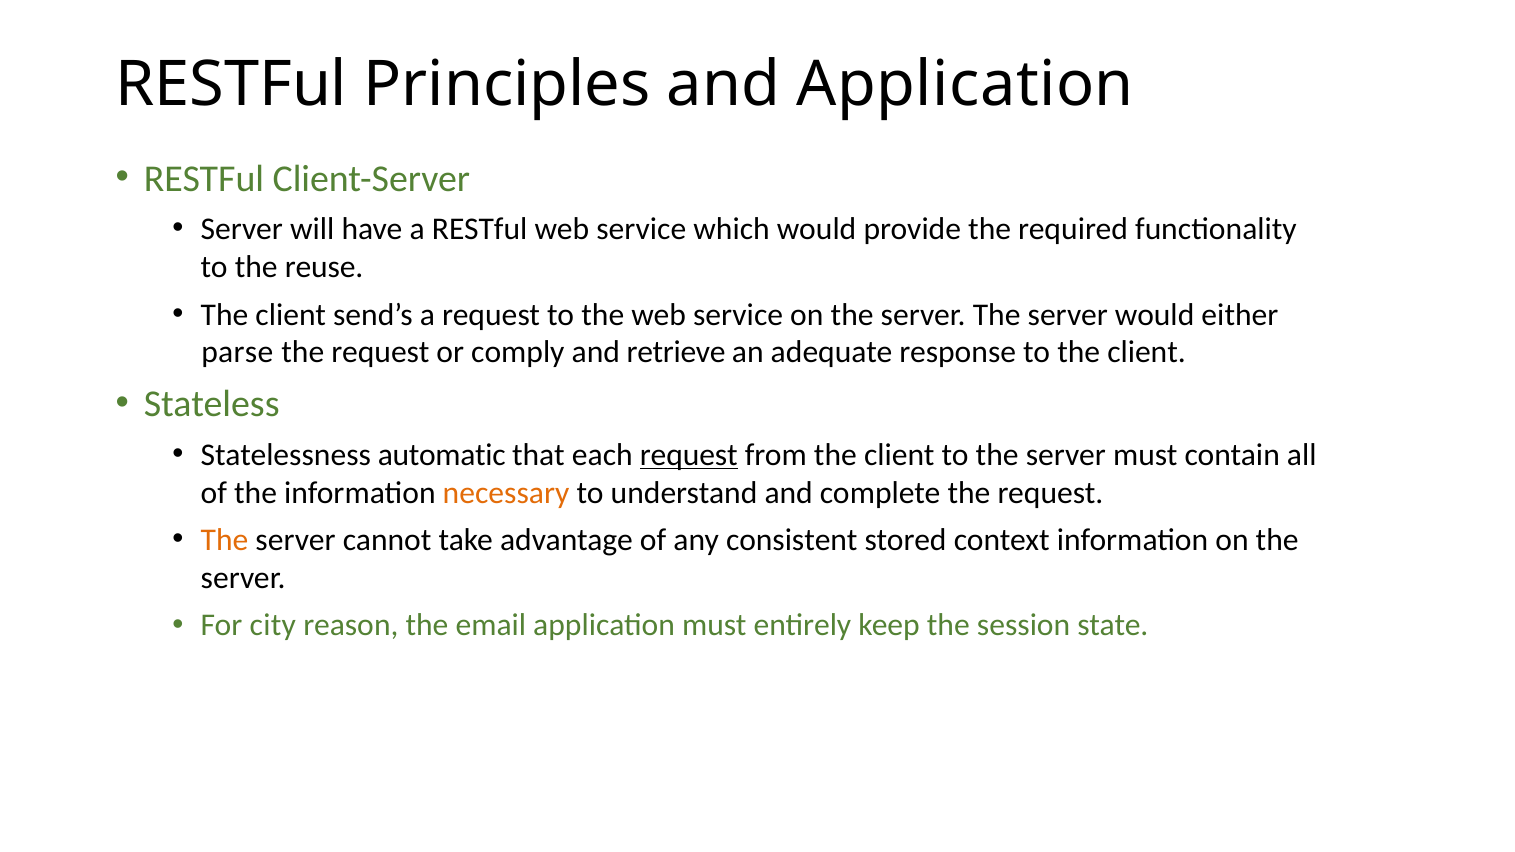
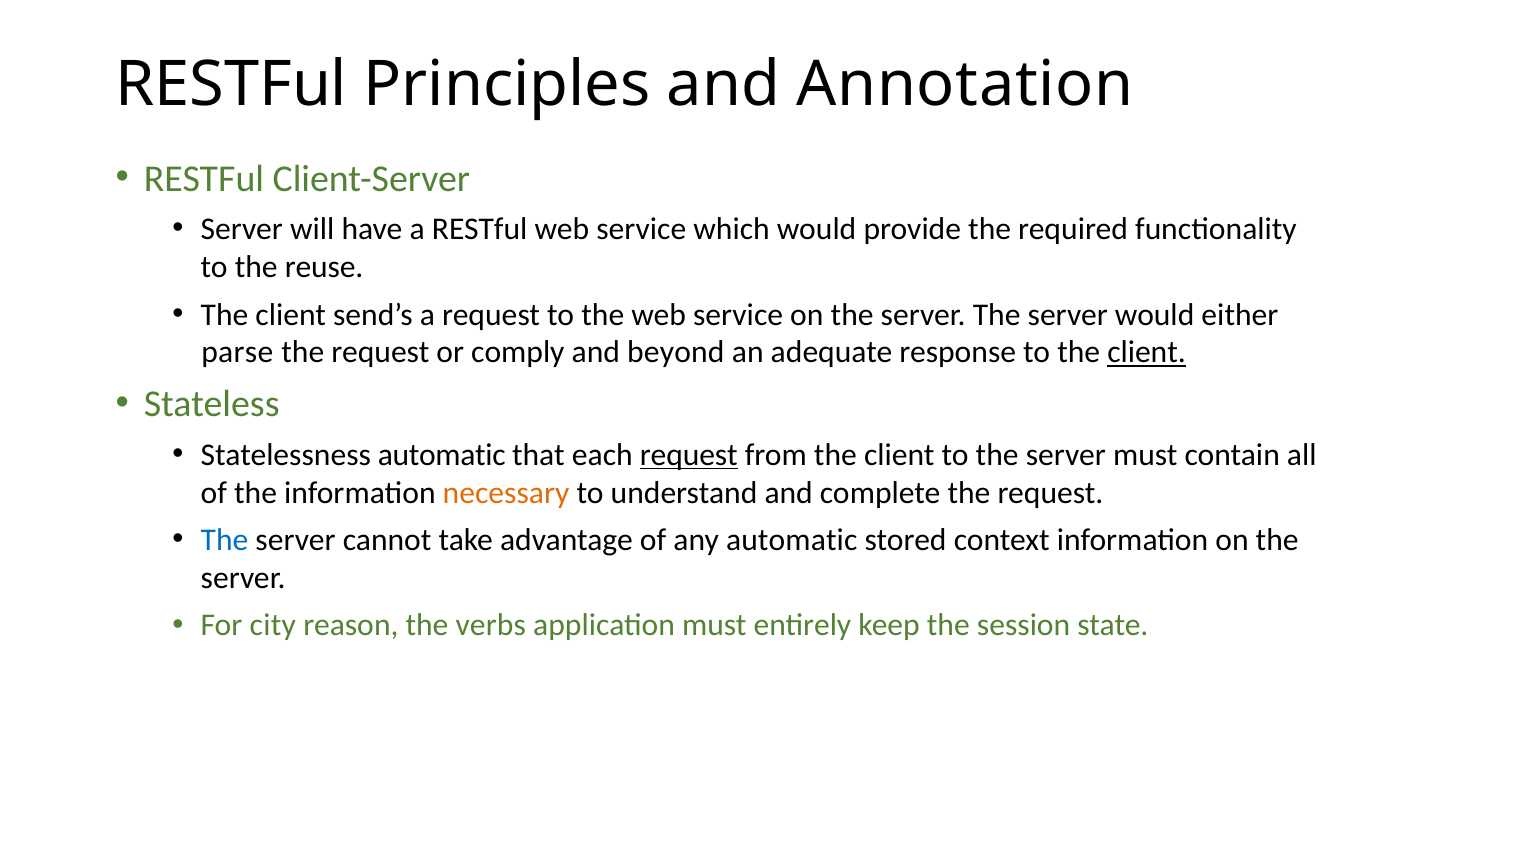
and Application: Application -> Annotation (965, 85)
retrieve: retrieve -> beyond (676, 353)
client underline: none -> present (1147, 353)
The colour: orange -> blue (225, 540)
any consistent: consistent -> automatic (792, 540)
email: email -> verbs (491, 626)
